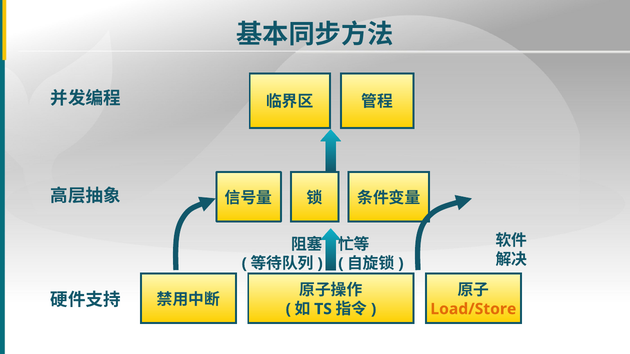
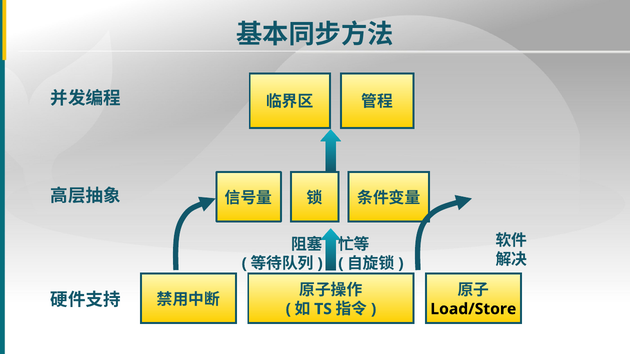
Load/Store colour: orange -> black (473, 309)
